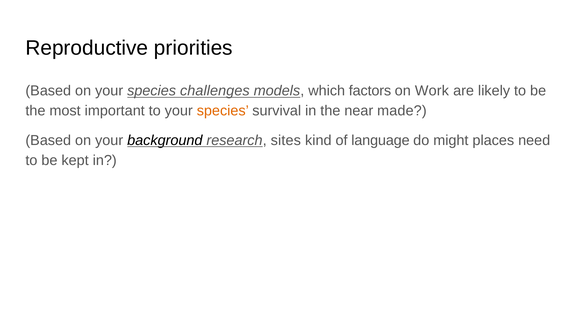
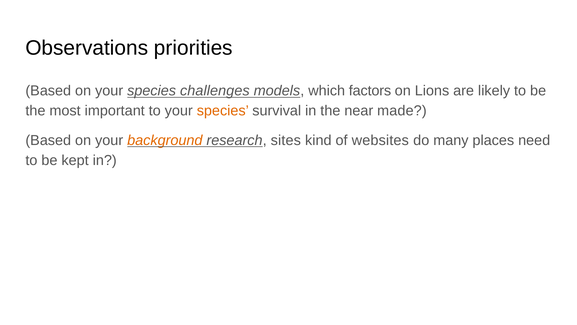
Reproductive: Reproductive -> Observations (87, 48)
Work: Work -> Lions (432, 91)
background colour: black -> orange (165, 140)
language: language -> websites (380, 140)
might: might -> many (451, 140)
